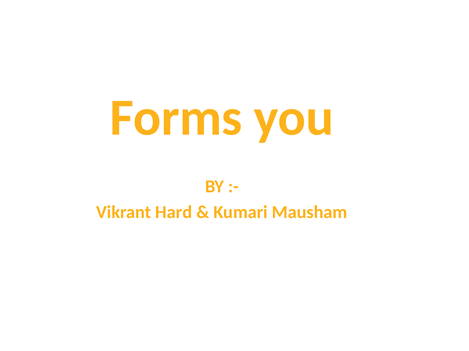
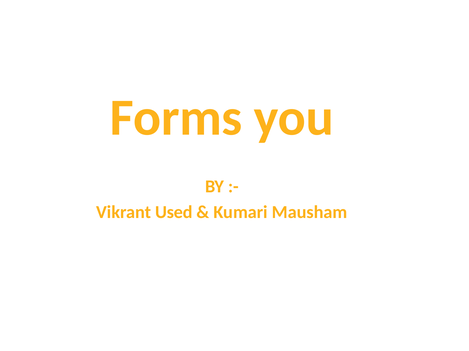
Hard: Hard -> Used (174, 213)
